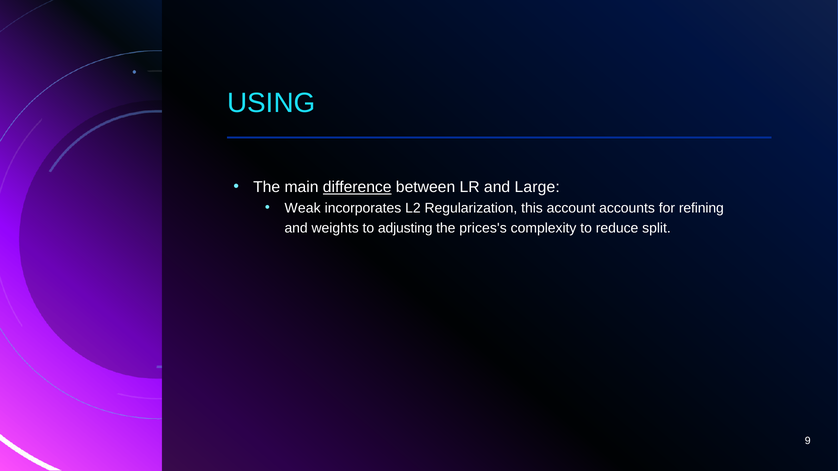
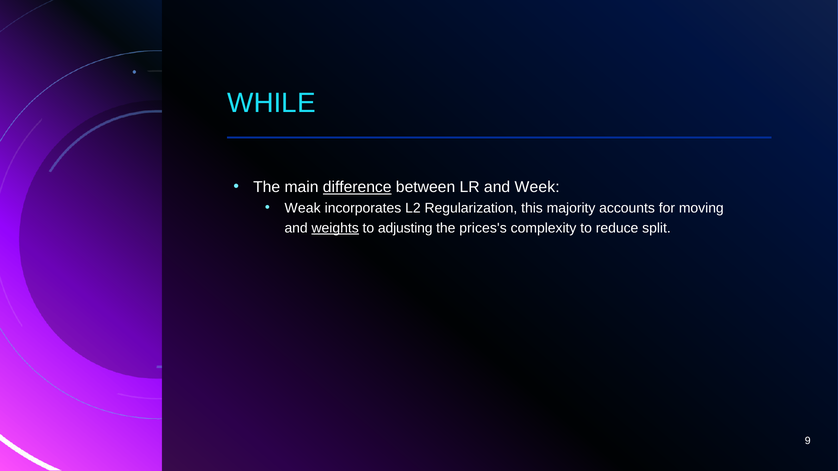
USING: USING -> WHILE (271, 103)
Large: Large -> Week (537, 187)
account: account -> majority (571, 208)
refining: refining -> moving (701, 208)
weights underline: none -> present (335, 228)
